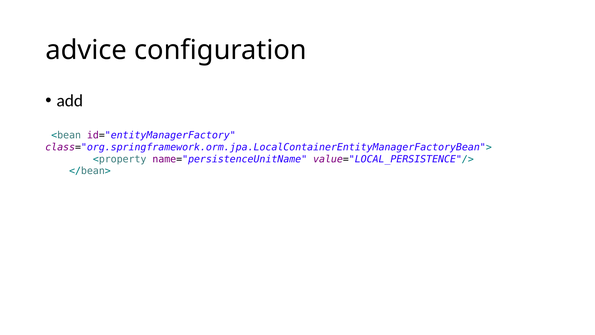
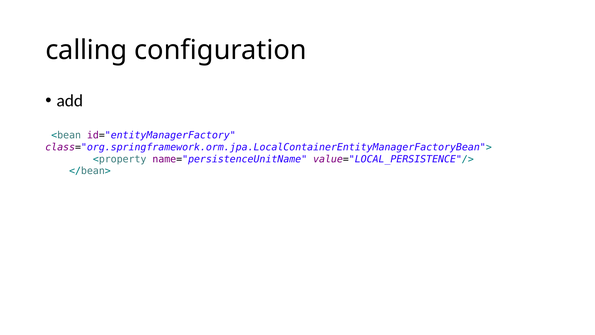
advice: advice -> calling (86, 50)
